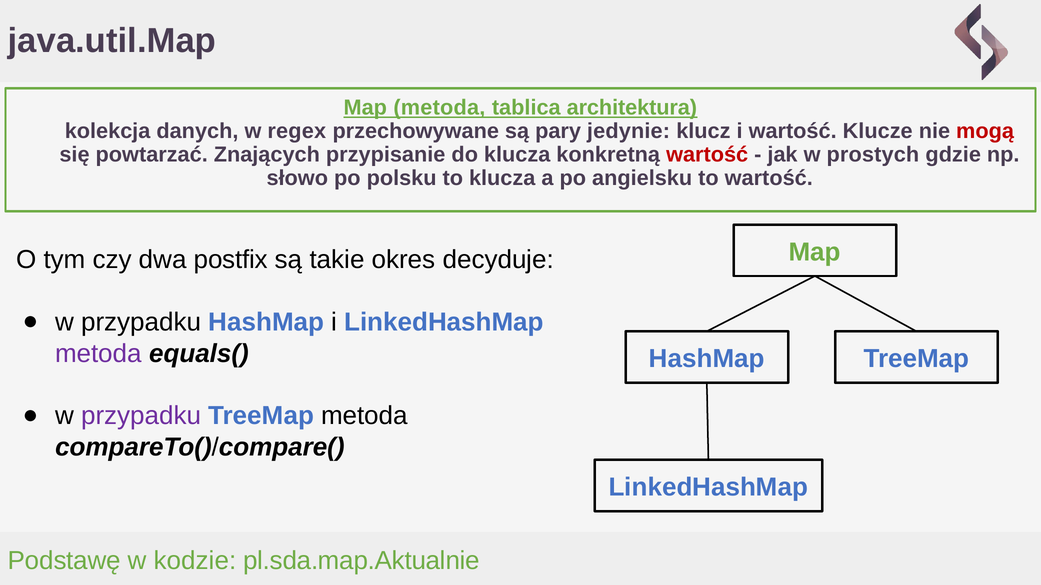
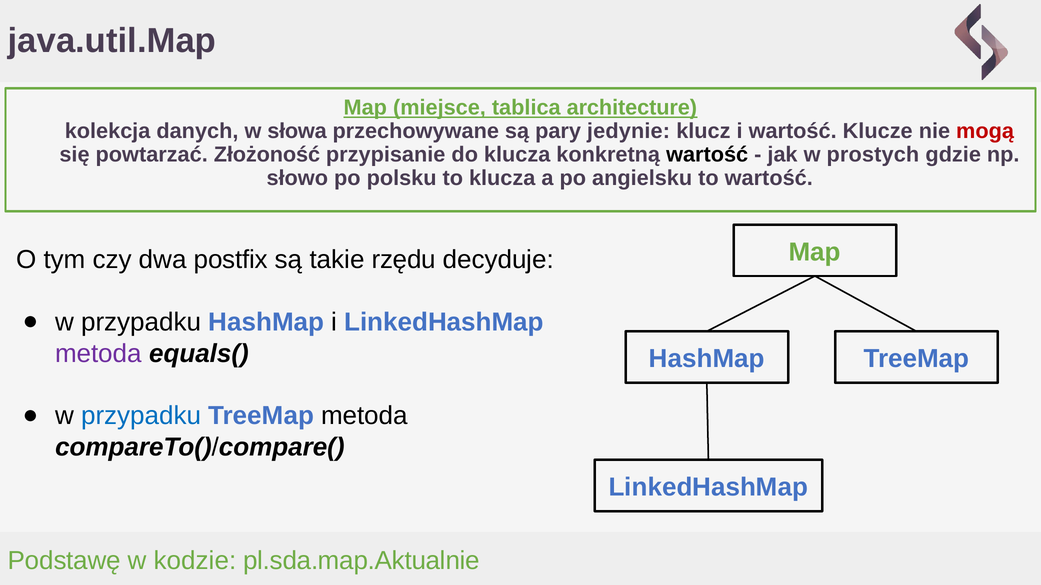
Map metoda: metoda -> miejsce (439, 108)
architektura: architektura -> architecture (632, 108)
regex: regex -> słowa (297, 131)
Znających: Znających -> Złożoność (267, 155)
wartość colour: red -> black (707, 155)
okres: okres -> rzędu (404, 260)
przypadku colour: purple -> blue (141, 416)
